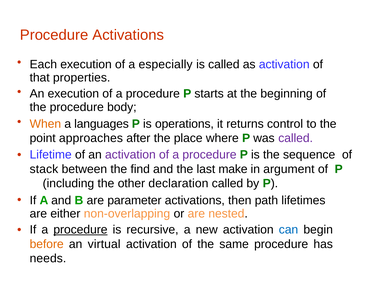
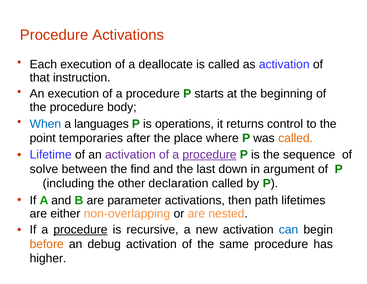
especially: especially -> deallocate (166, 64)
properties: properties -> instruction (82, 78)
When colour: orange -> blue (45, 124)
approaches: approaches -> temporaries (91, 138)
called colour: purple -> orange (296, 138)
procedure underline: none -> present (209, 155)
stack: stack -> solve (44, 169)
make: make -> down (233, 169)
virtual: virtual -> debug (104, 244)
needs: needs -> higher (48, 258)
